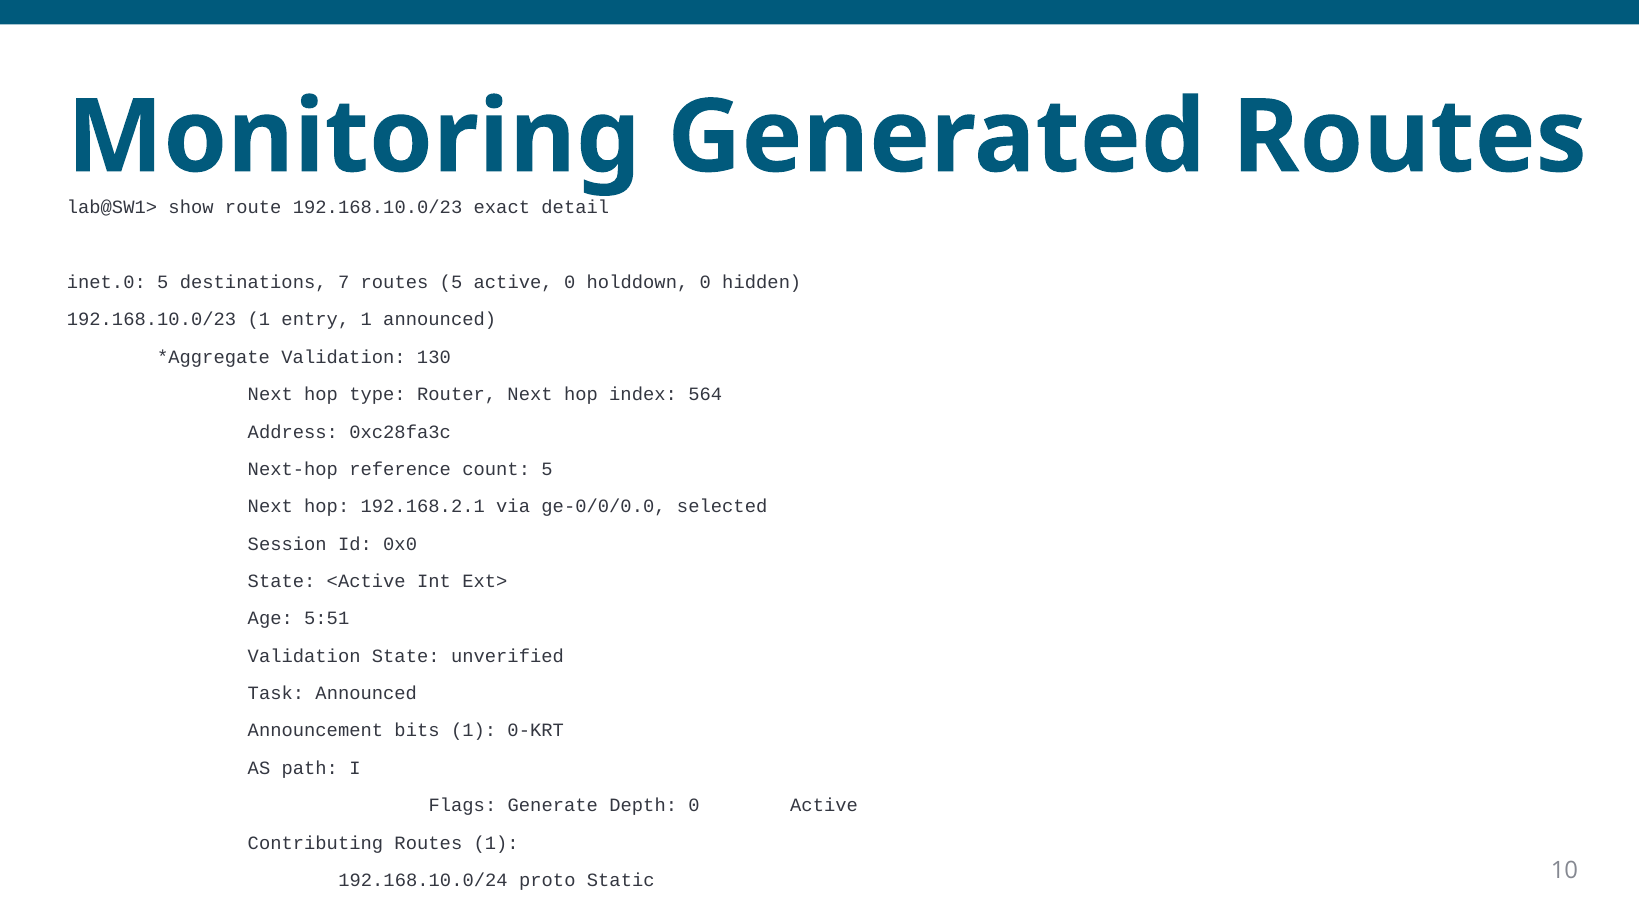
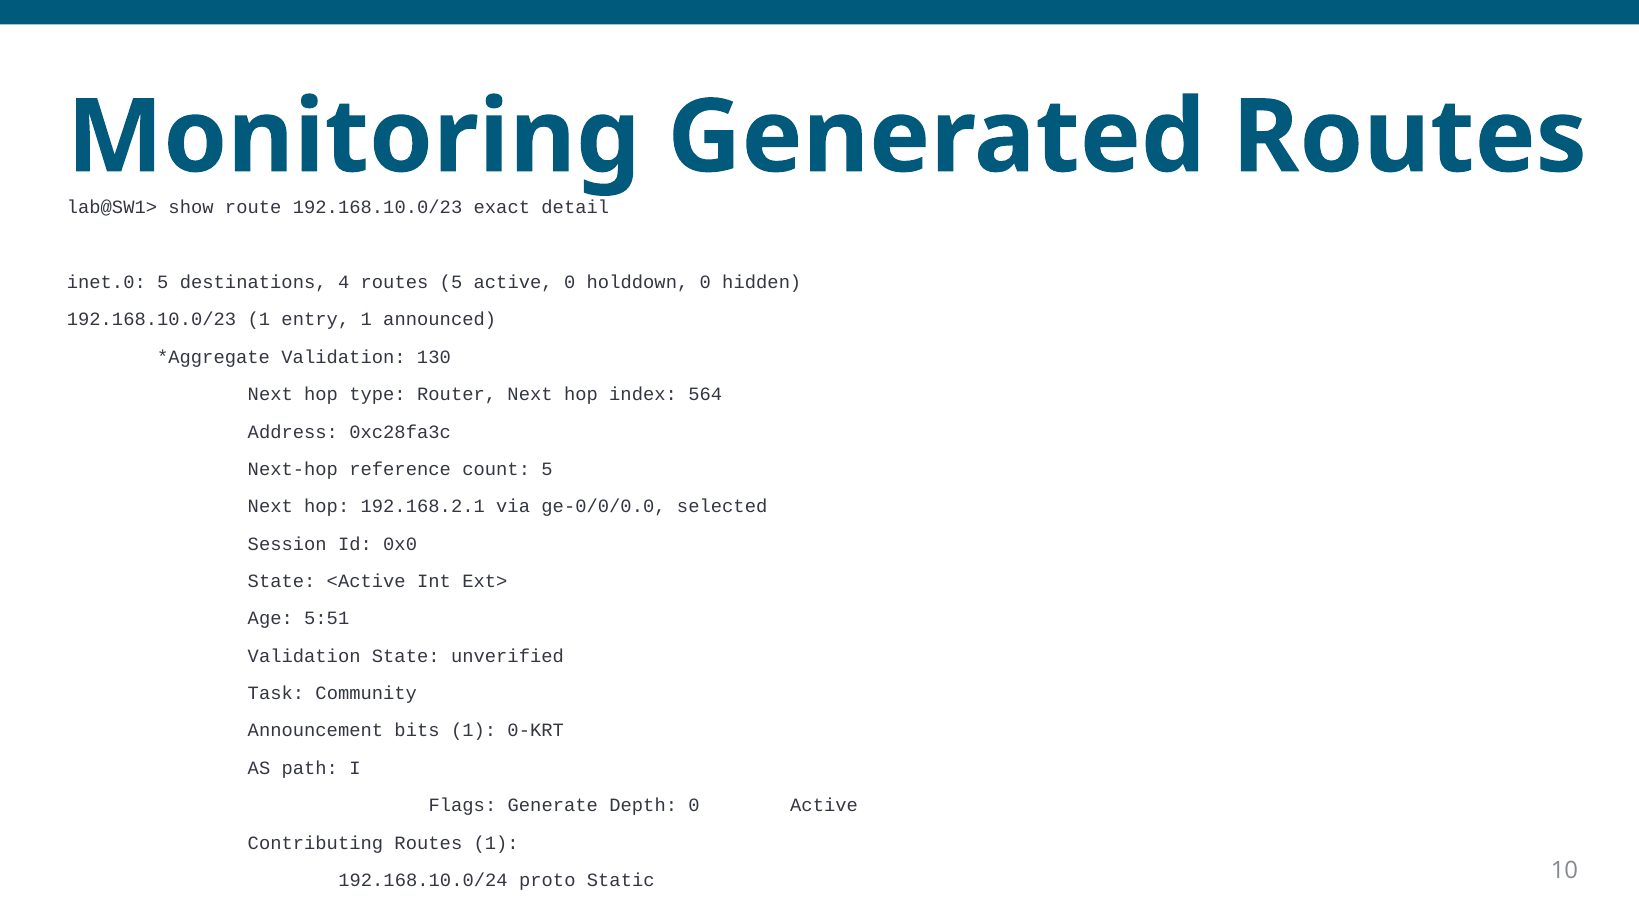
7: 7 -> 4 (344, 282)
Task Announced: Announced -> Community (366, 693)
